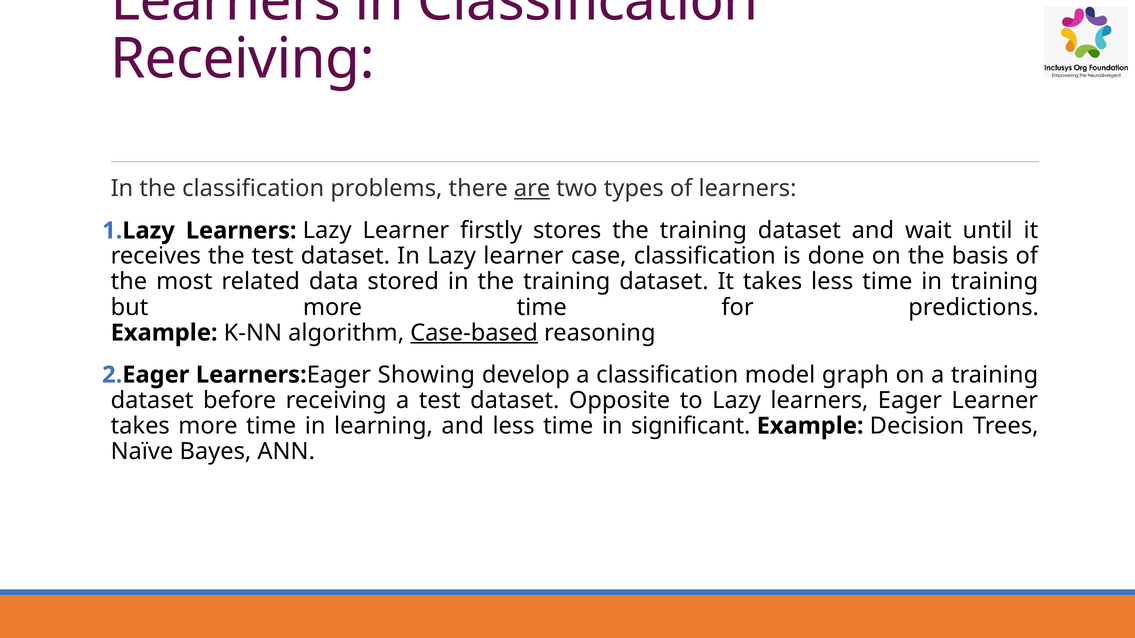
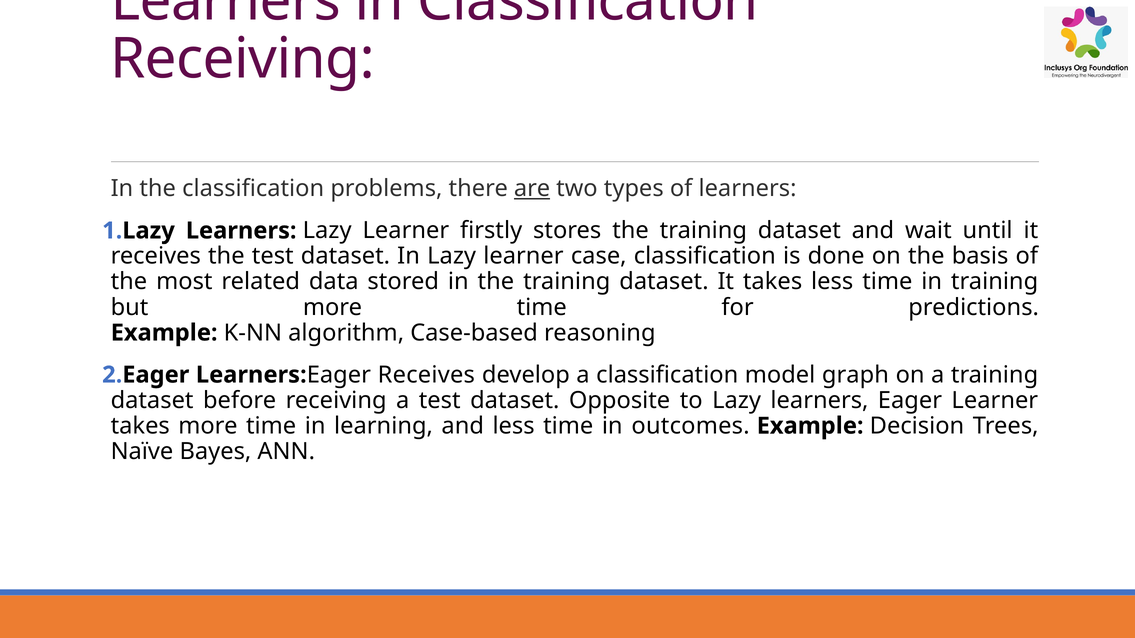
Case-based underline: present -> none (474, 333)
Eager Showing: Showing -> Receives (426, 375)
significant: significant -> outcomes (691, 426)
